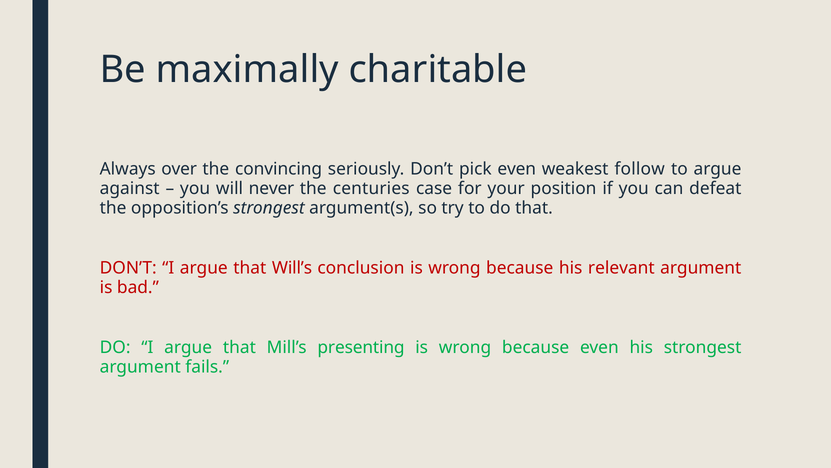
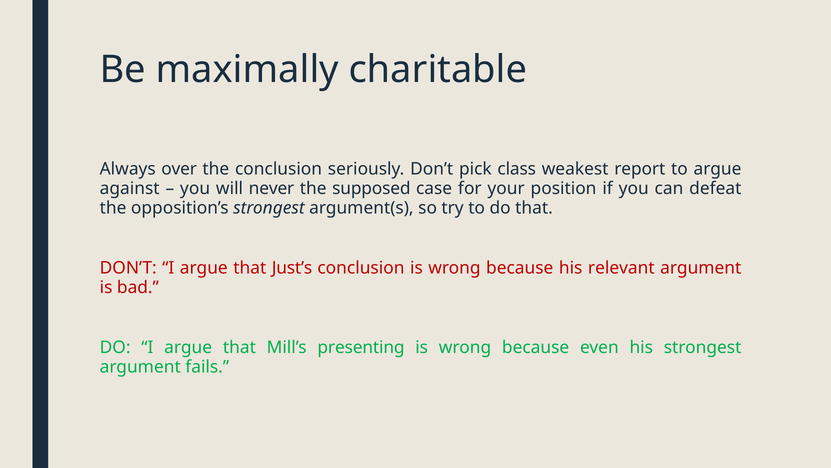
the convincing: convincing -> conclusion (279, 169)
pick even: even -> class (517, 169)
follow: follow -> report (640, 169)
centuries: centuries -> supposed (371, 188)
Will’s: Will’s -> Just’s (292, 268)
